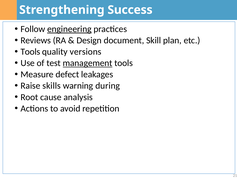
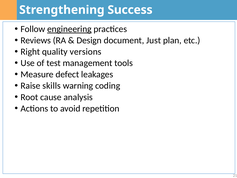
Skill: Skill -> Just (154, 40)
Tools: Tools -> Right (30, 52)
management underline: present -> none (88, 63)
during: during -> coding (108, 86)
